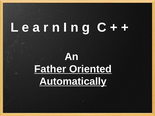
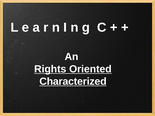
Father: Father -> Rights (50, 69)
Automatically: Automatically -> Characterized (73, 82)
